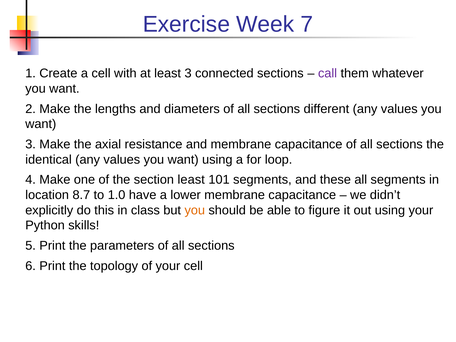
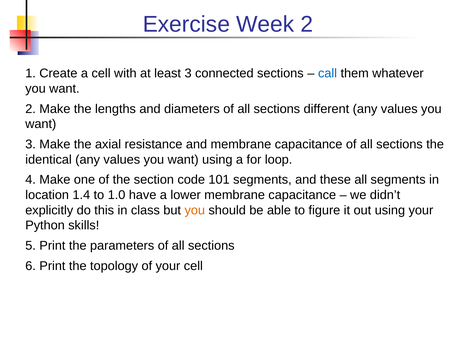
Week 7: 7 -> 2 (307, 24)
call colour: purple -> blue (328, 73)
section least: least -> code (191, 180)
8.7: 8.7 -> 1.4 (81, 195)
